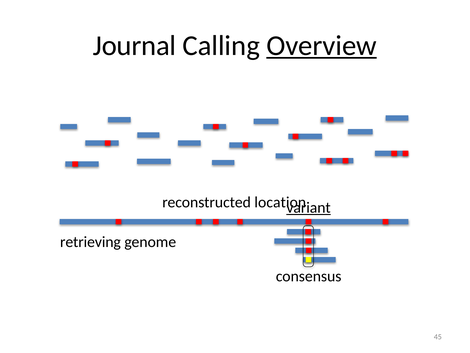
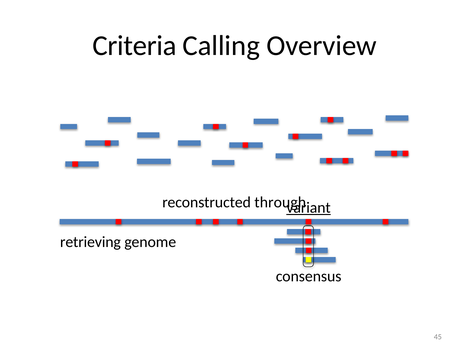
Journal: Journal -> Criteria (134, 45)
Overview underline: present -> none (322, 45)
location: location -> through (280, 202)
